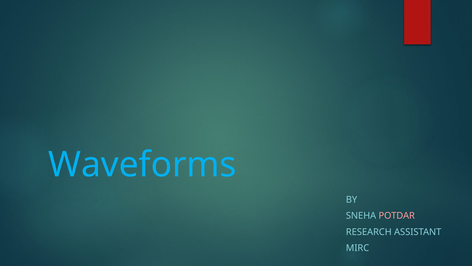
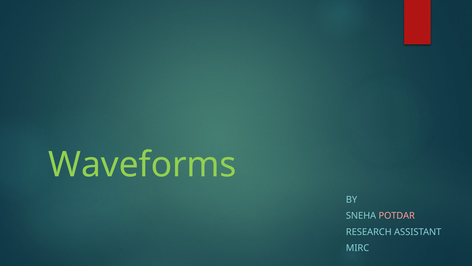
Waveforms colour: light blue -> light green (142, 164)
